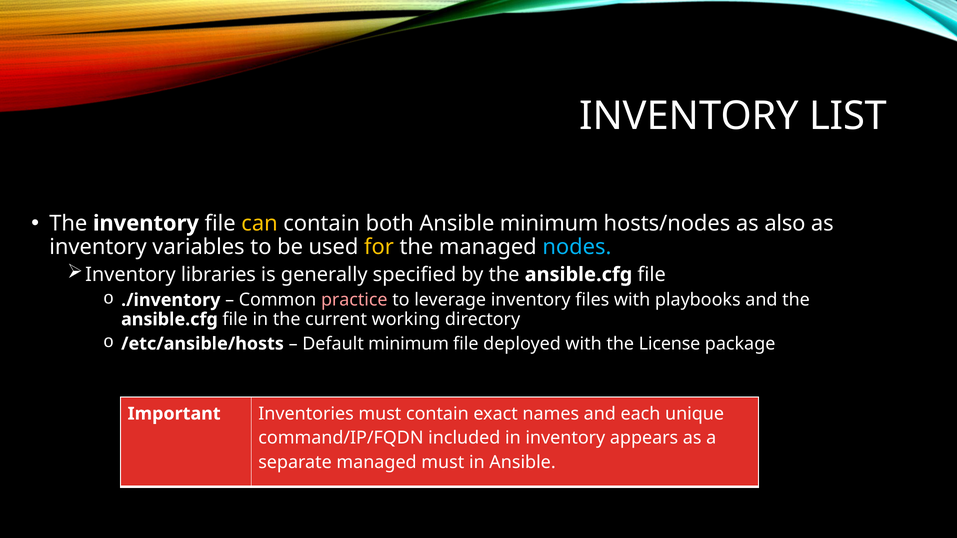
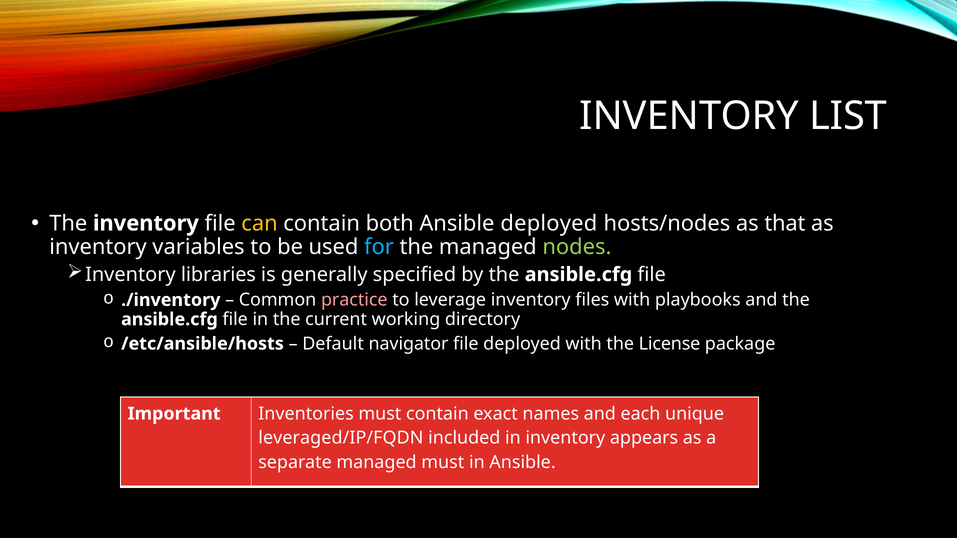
Ansible minimum: minimum -> deployed (549, 223)
also: also -> that (785, 223)
for colour: yellow -> light blue (379, 247)
nodes colour: light blue -> light green (577, 247)
Default minimum: minimum -> navigator (409, 344)
command/IP/FQDN: command/IP/FQDN -> leveraged/IP/FQDN (341, 438)
